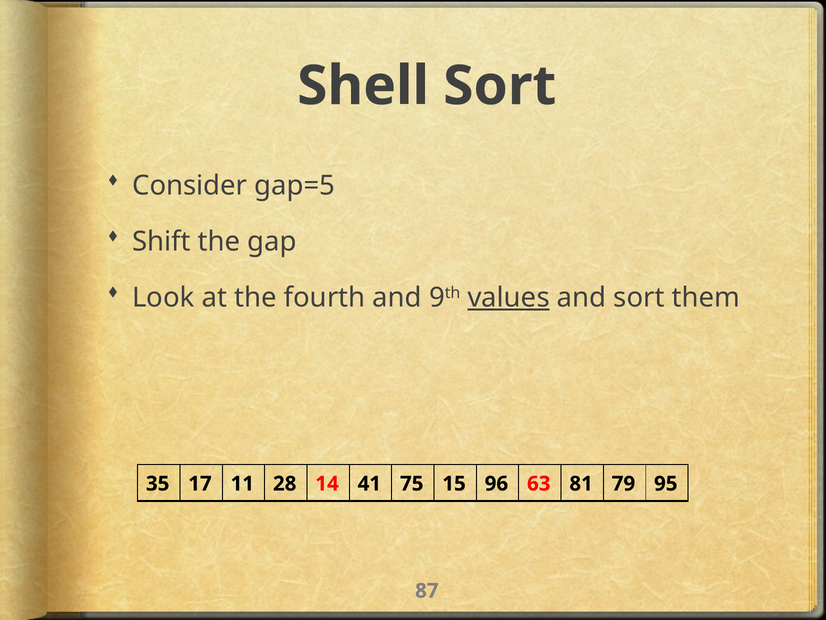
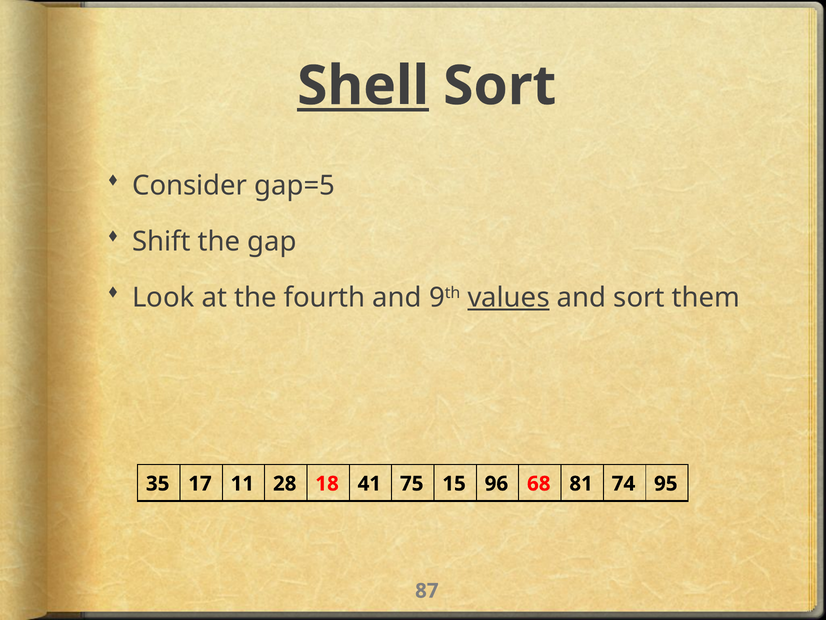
Shell underline: none -> present (363, 86)
14: 14 -> 18 (327, 483)
63: 63 -> 68 (539, 483)
79: 79 -> 74 (623, 483)
